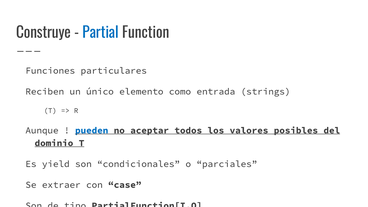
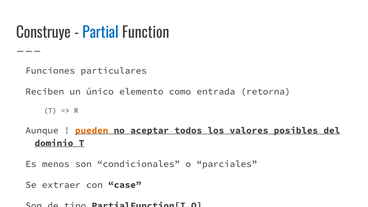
strings: strings -> retorna (266, 91)
pueden colour: blue -> orange (92, 130)
yield: yield -> menos (56, 164)
